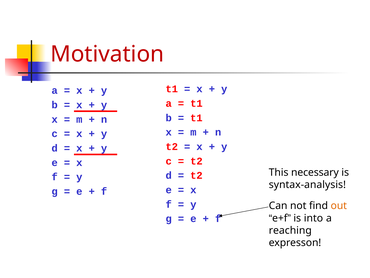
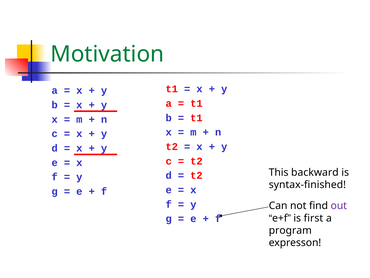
Motivation colour: red -> green (107, 54)
necessary: necessary -> backward (315, 172)
syntax-analysis: syntax-analysis -> syntax-finished (307, 184)
out colour: orange -> purple (339, 205)
into: into -> first (313, 218)
reaching: reaching -> program (290, 230)
